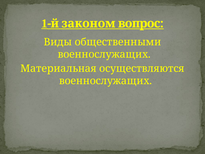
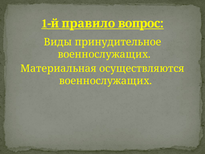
законом: законом -> правило (88, 23)
общественными: общественными -> принудительное (118, 42)
